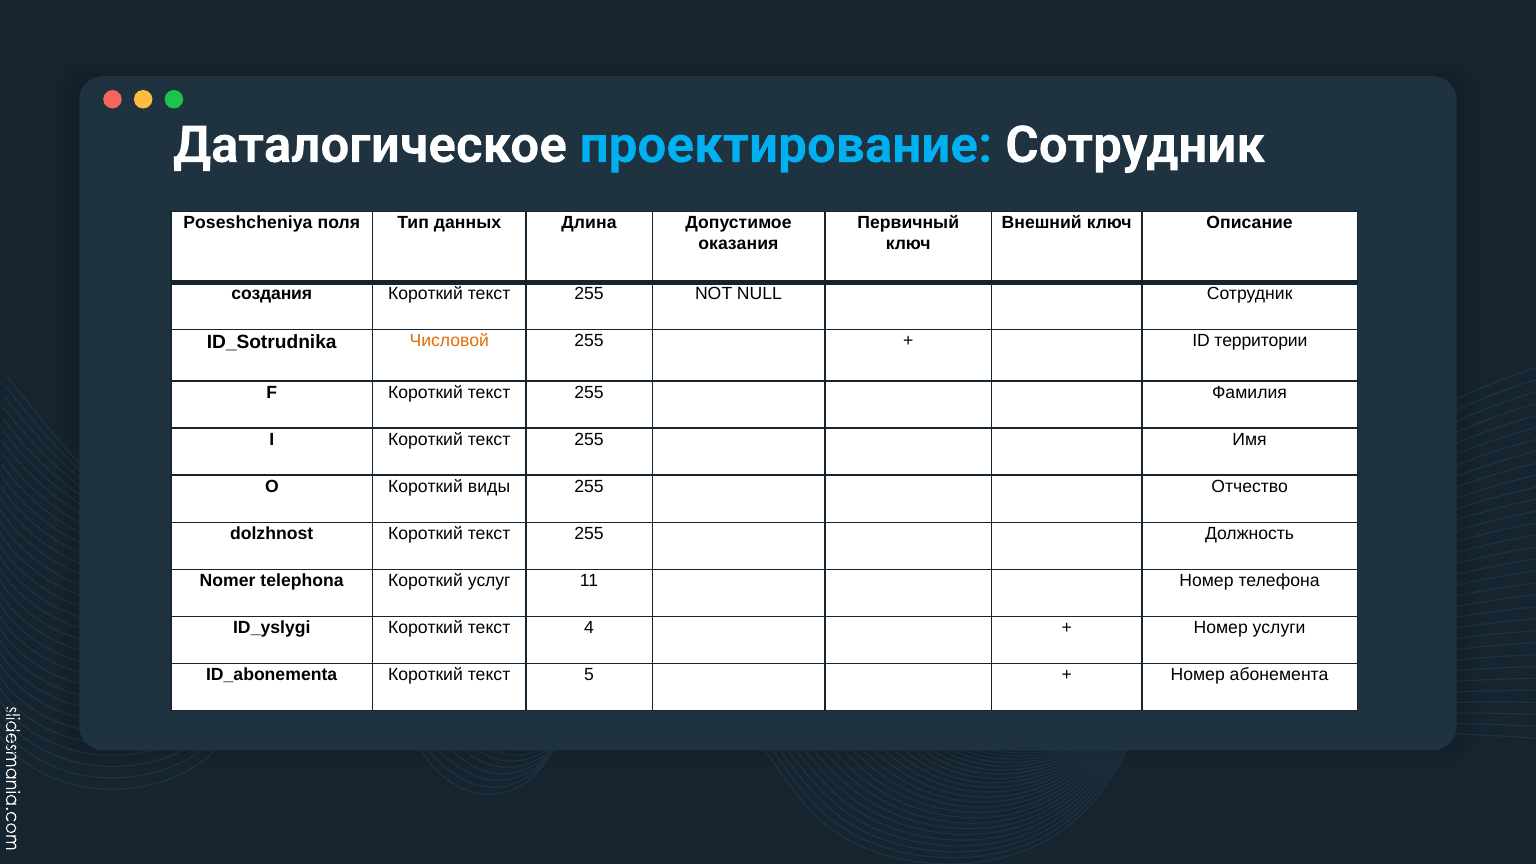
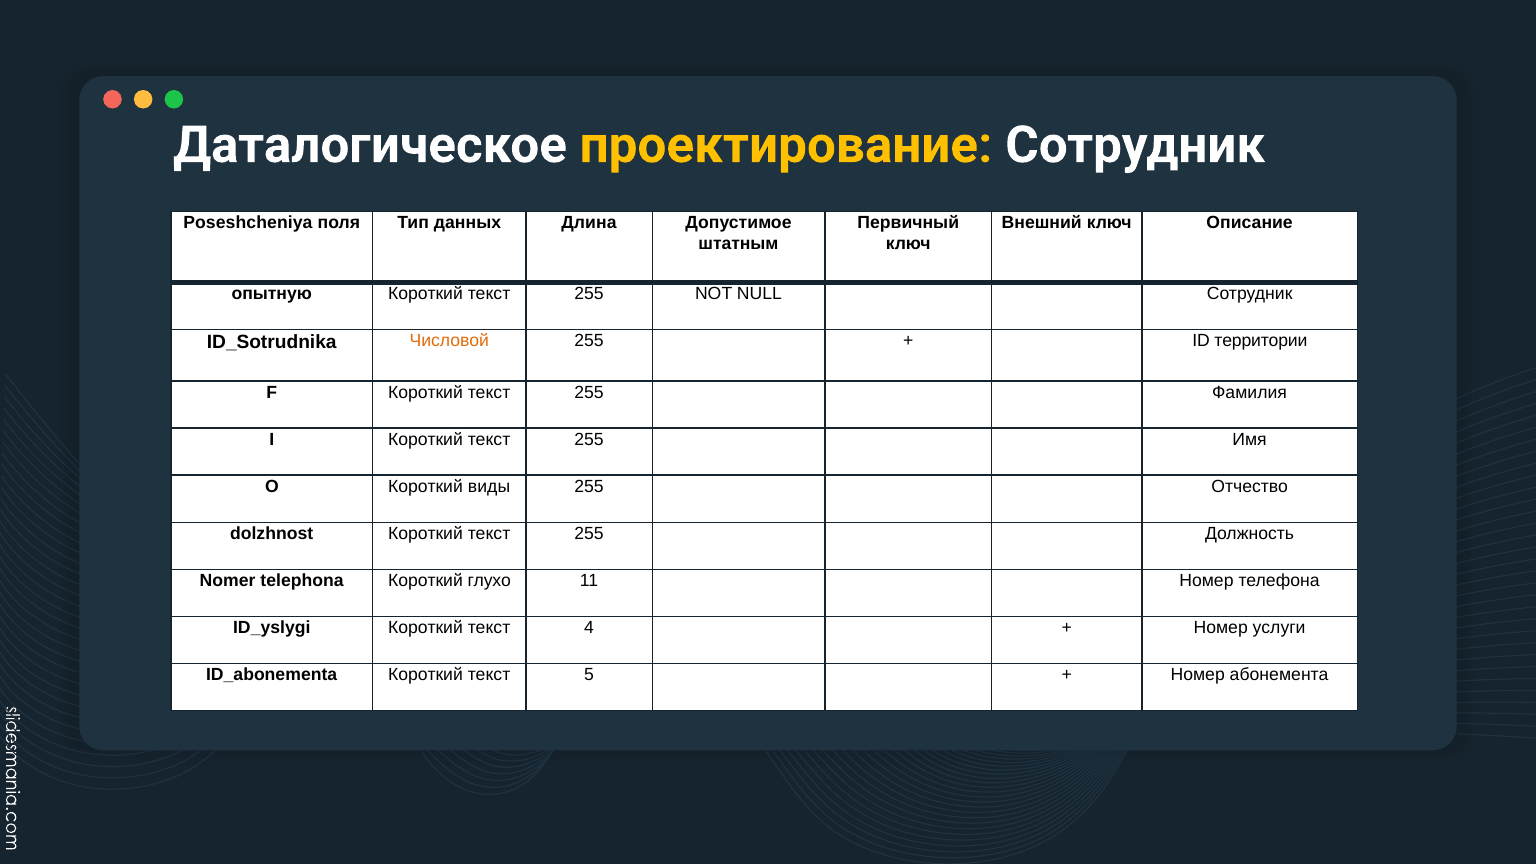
проектирование colour: light blue -> yellow (786, 145)
оказания: оказания -> штатным (738, 244)
создания: создания -> опытную (272, 294)
услуг: услуг -> глухо (489, 581)
